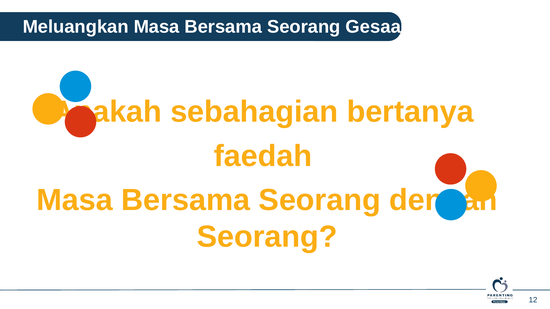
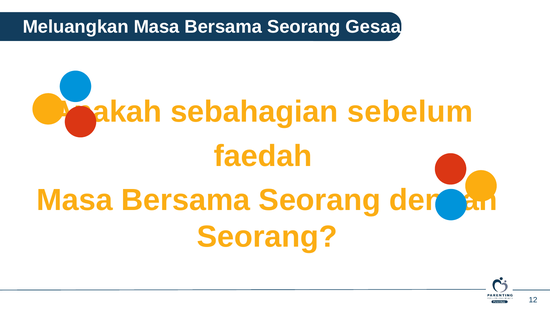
bertanya: bertanya -> sebelum (410, 112)
